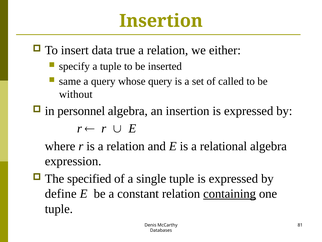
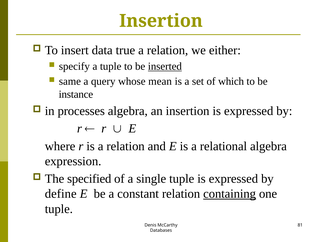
inserted underline: none -> present (165, 66)
whose query: query -> mean (160, 81)
called: called -> which (231, 81)
without: without -> instance (76, 94)
personnel: personnel -> processes (81, 111)
